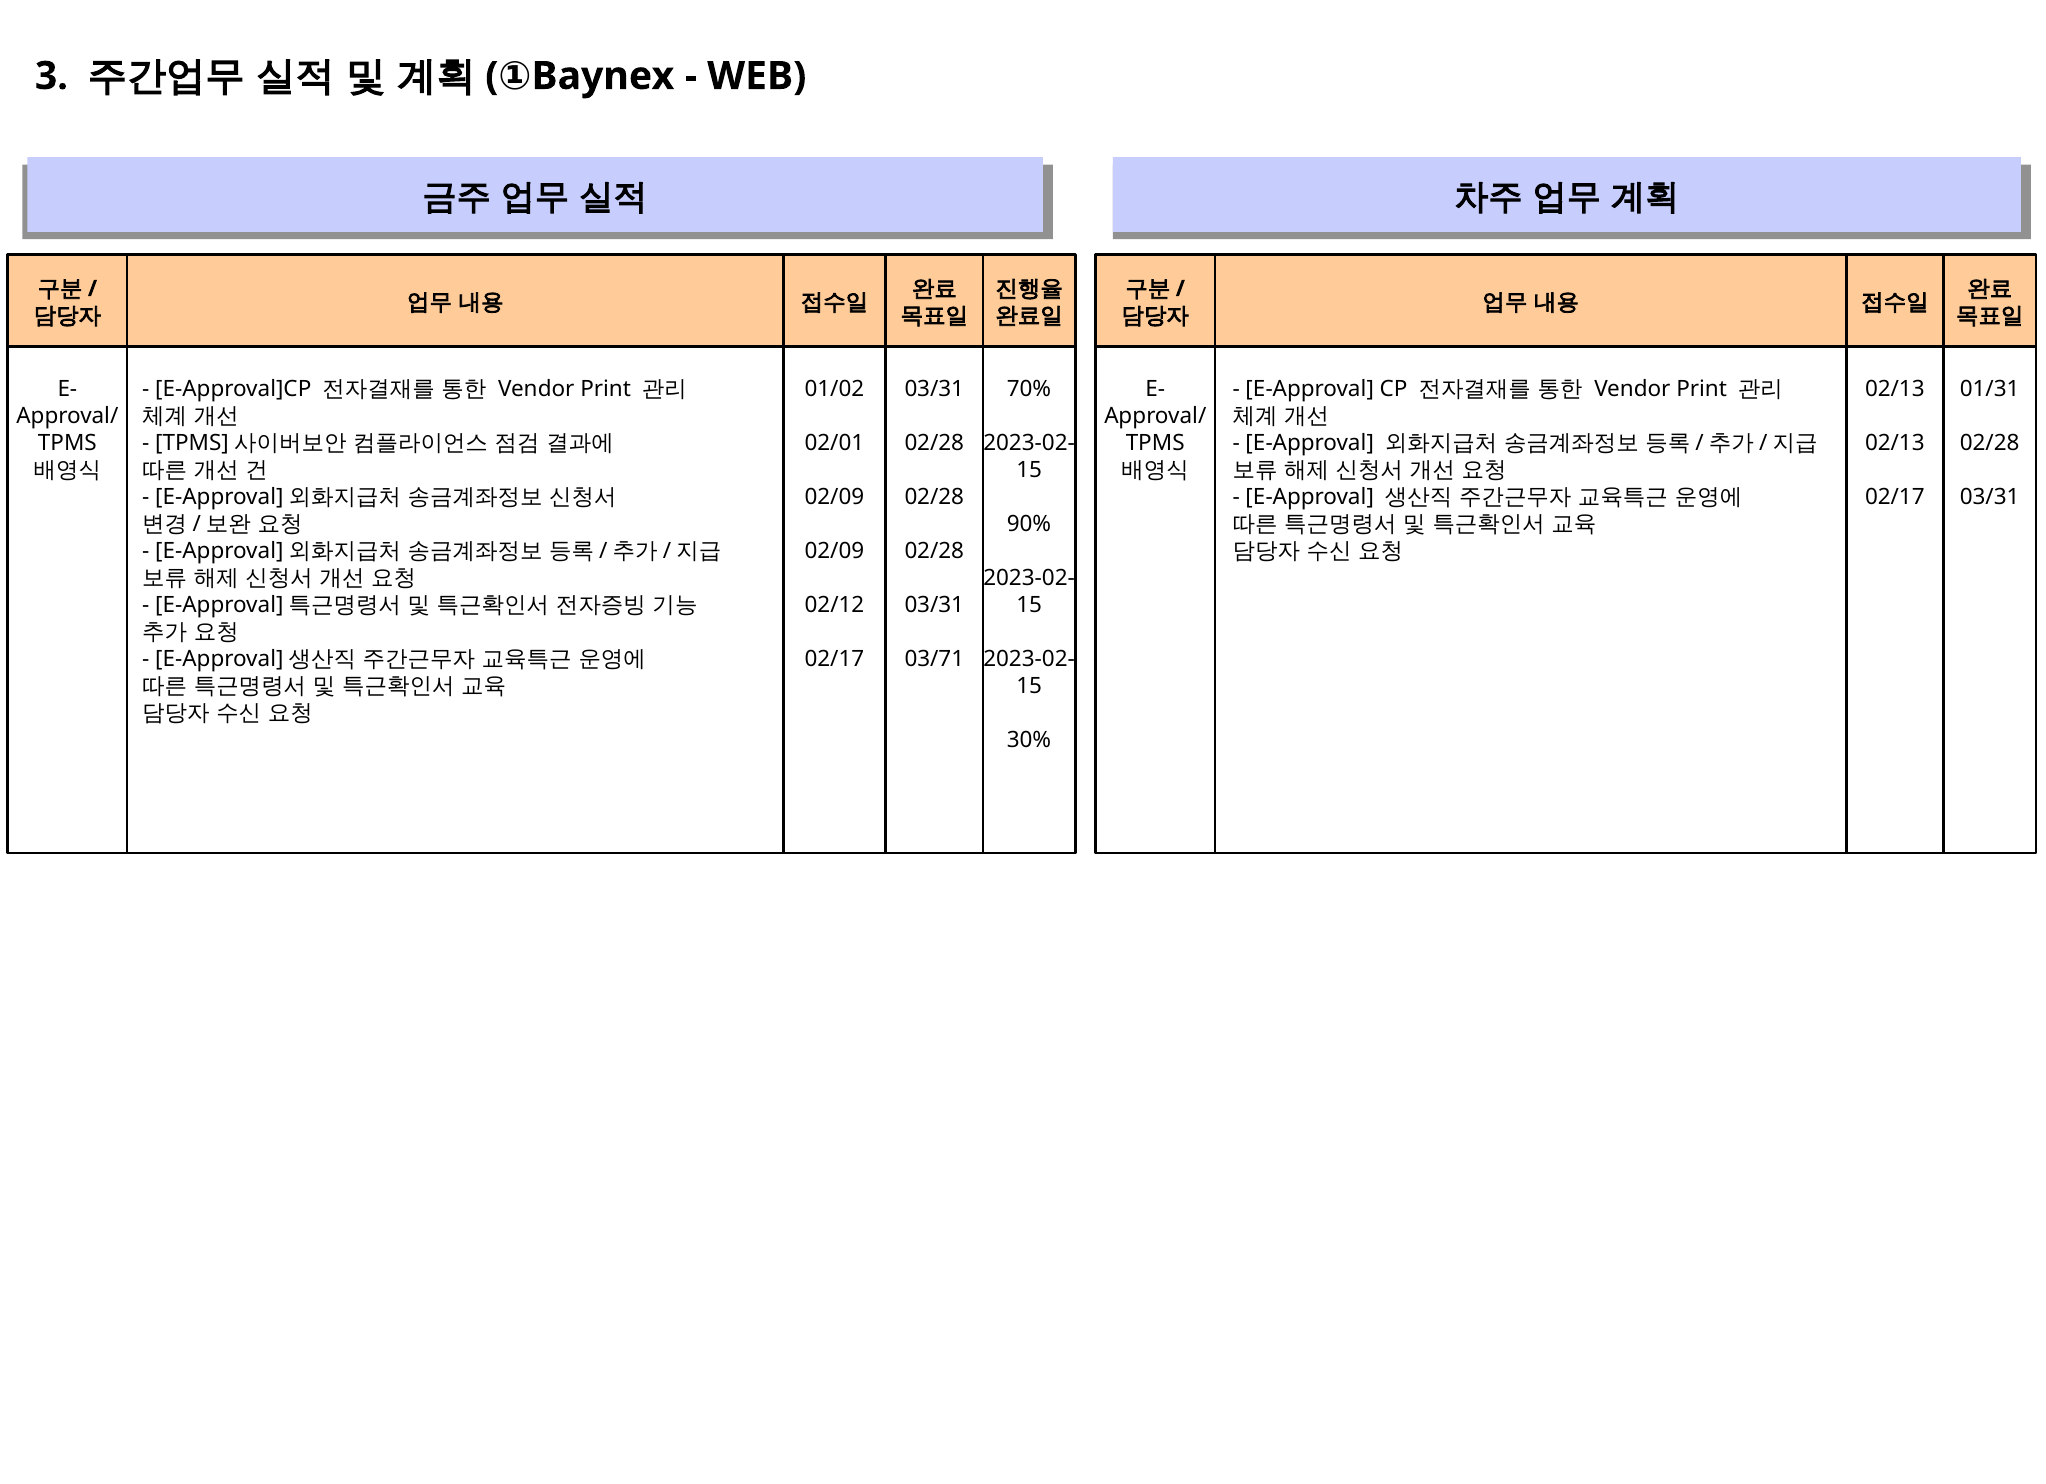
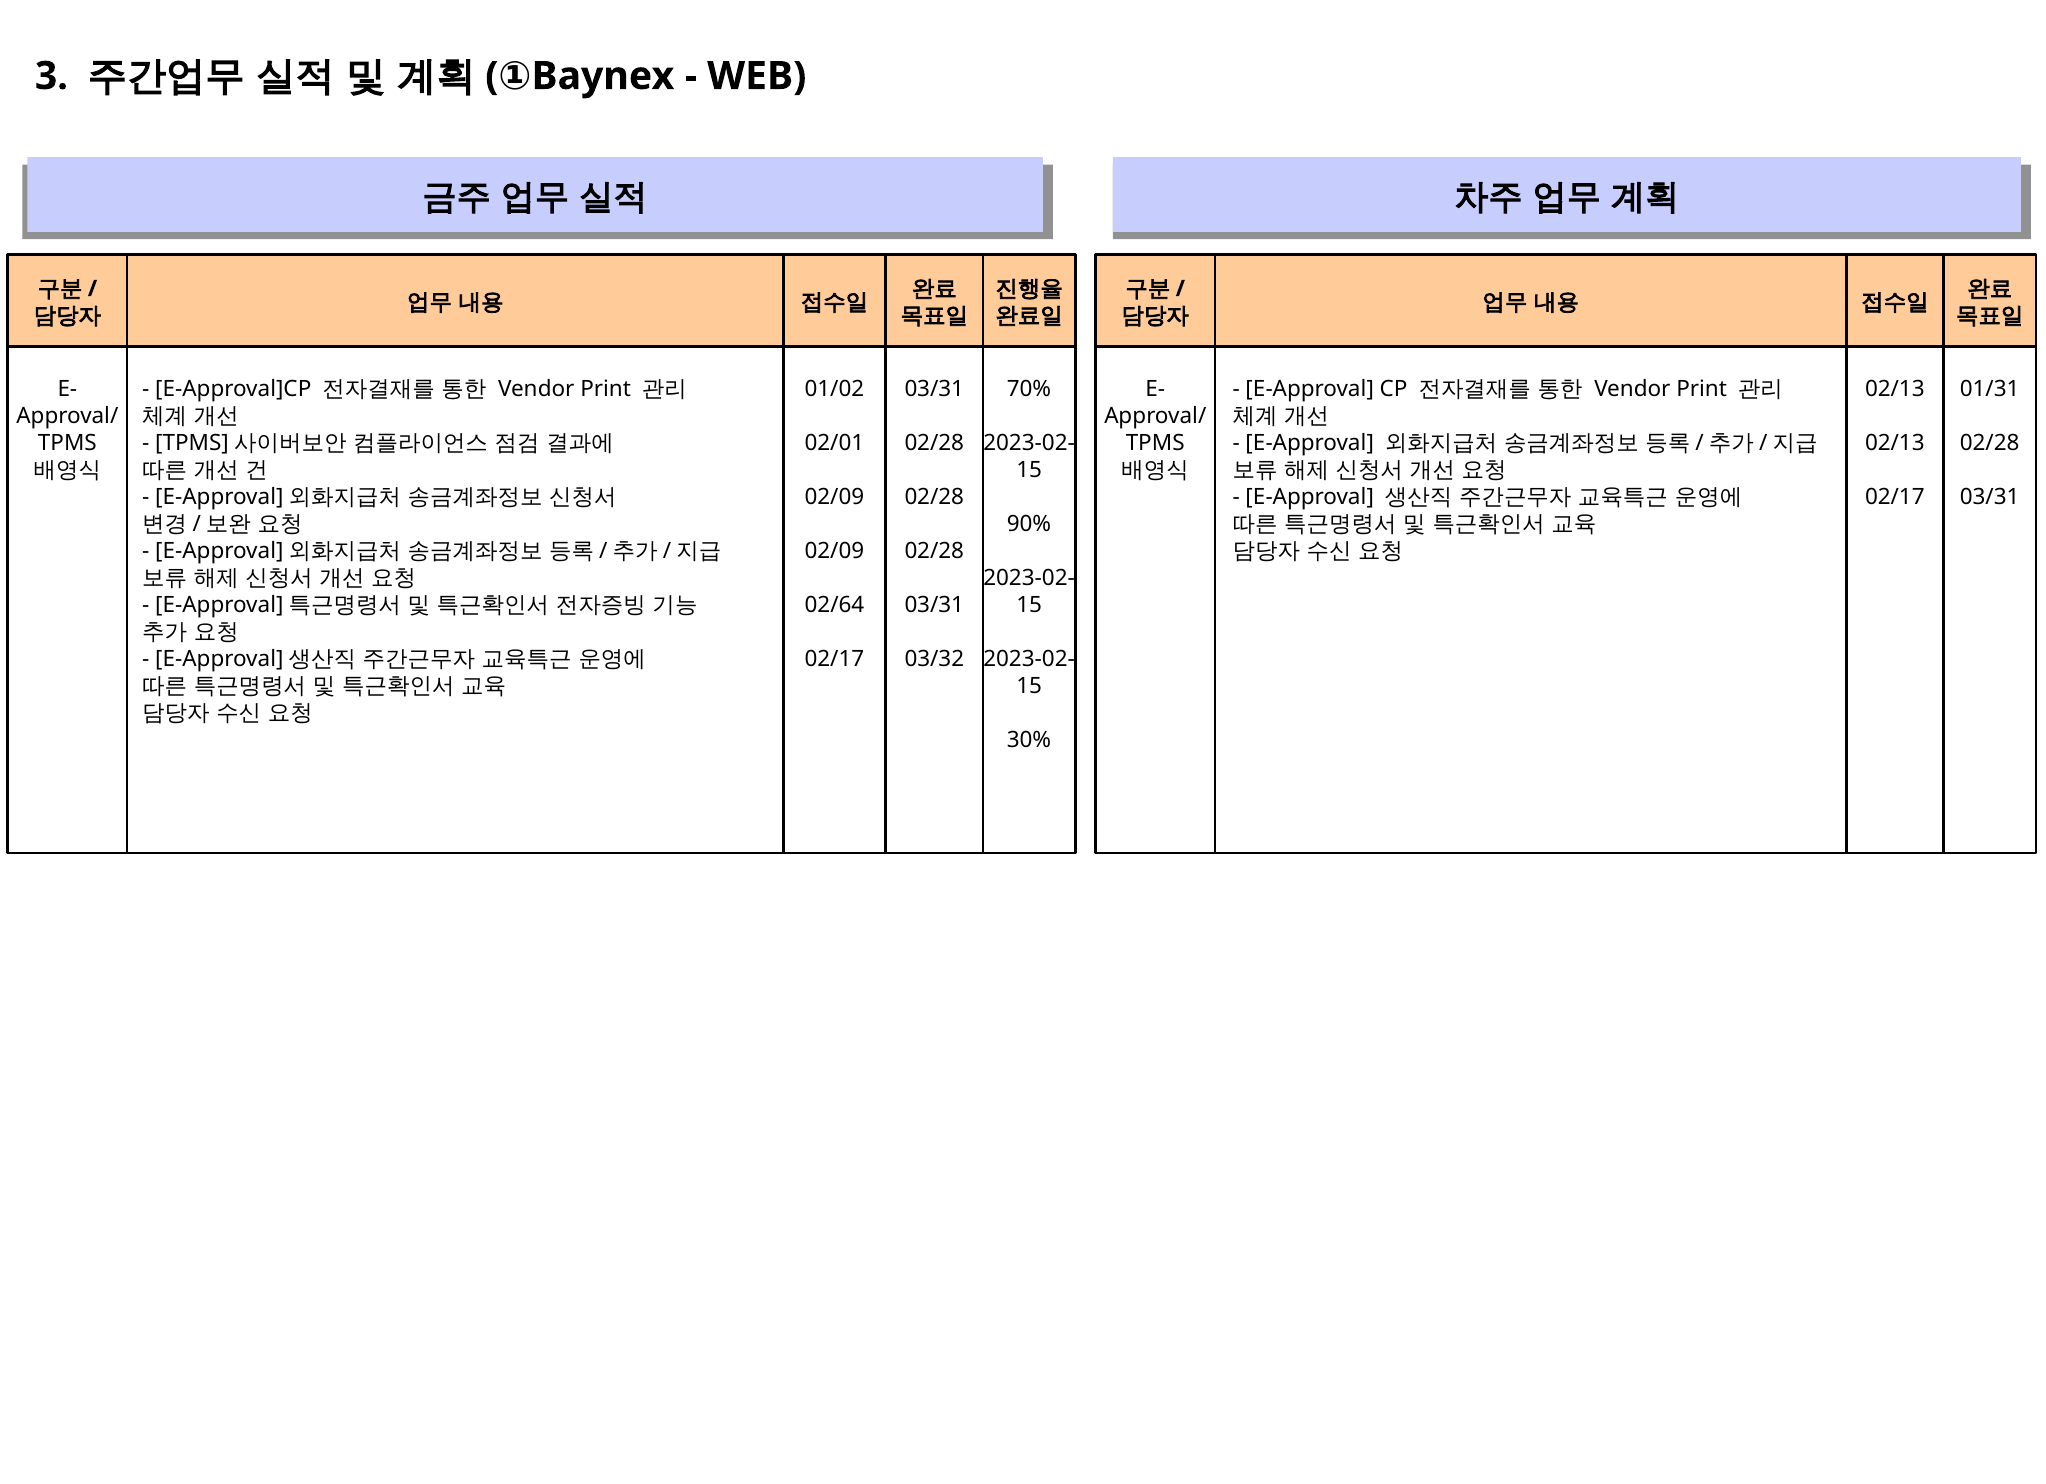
02/12: 02/12 -> 02/64 (834, 605)
03/71: 03/71 -> 03/32 (934, 659)
